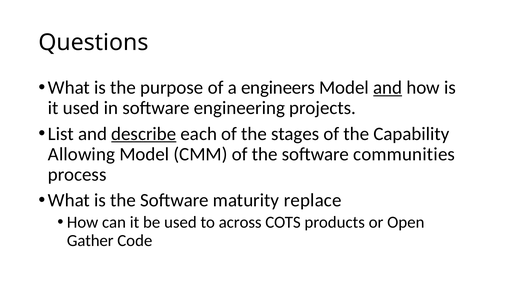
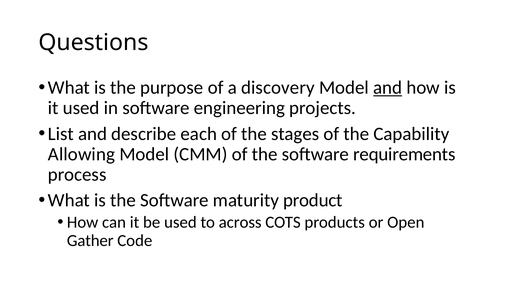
engineers: engineers -> discovery (278, 88)
describe underline: present -> none (144, 134)
communities: communities -> requirements (404, 154)
replace: replace -> product (313, 200)
